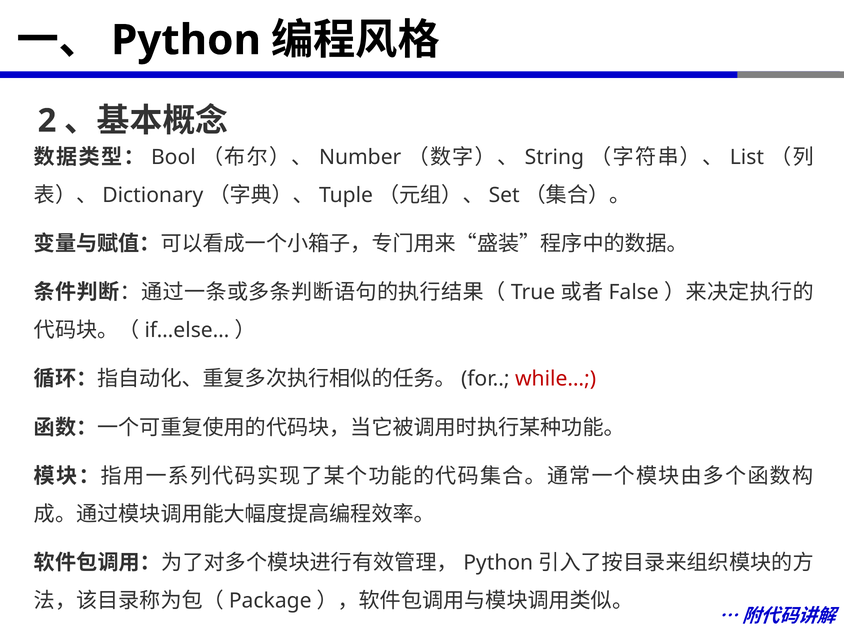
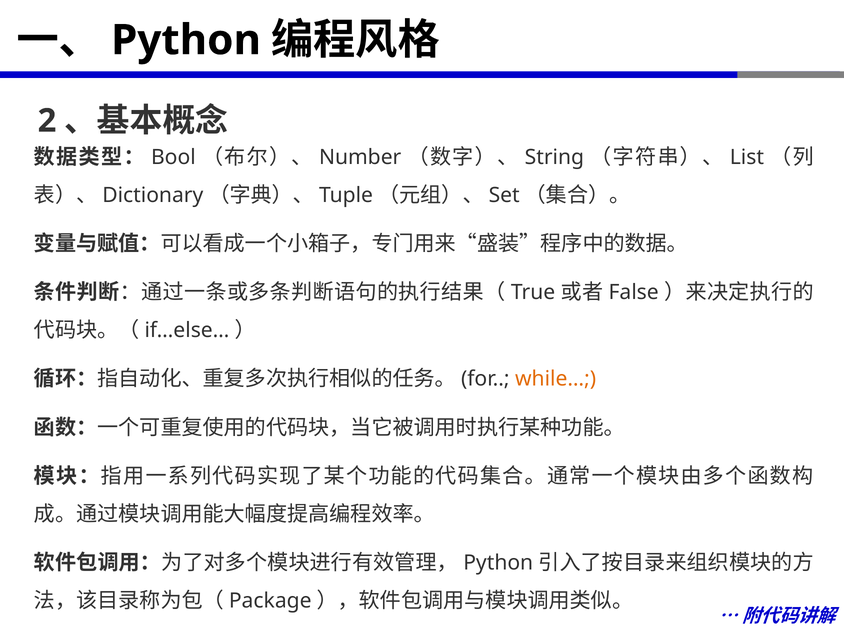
while… colour: red -> orange (556, 379)
